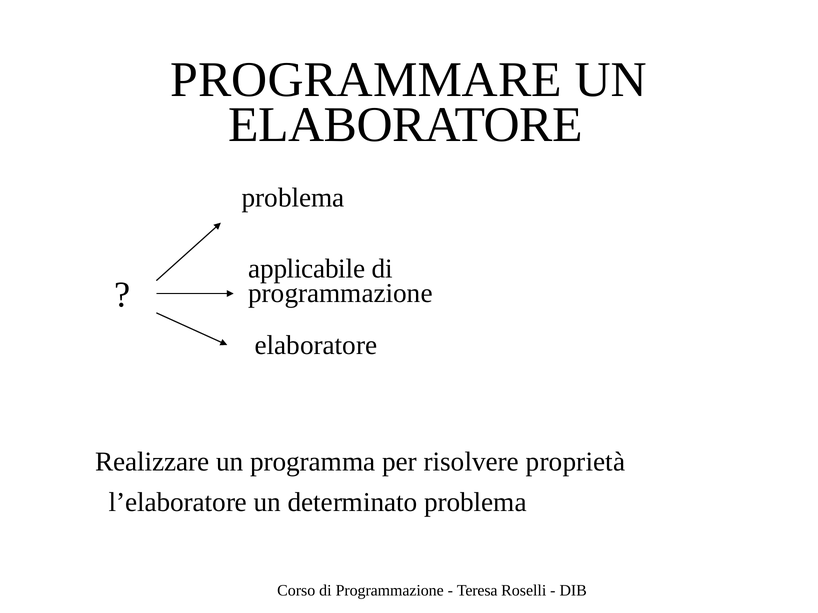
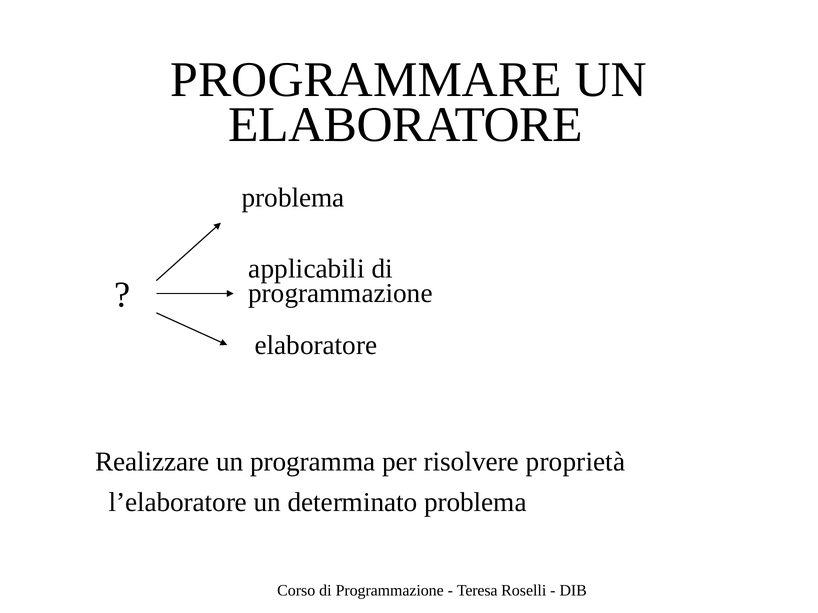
applicabile: applicabile -> applicabili (307, 269)
